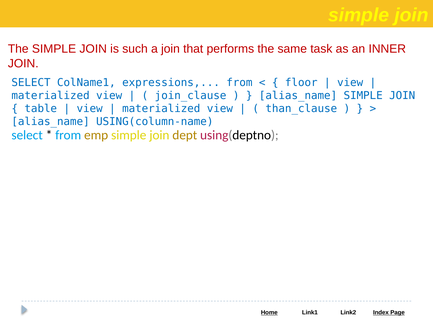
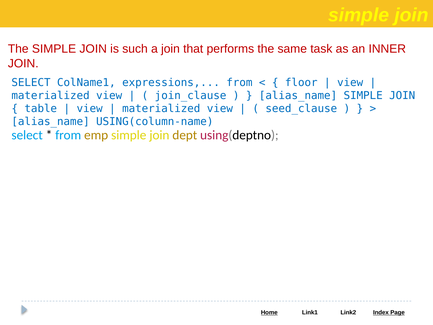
than_clause: than_clause -> seed_clause (301, 109)
